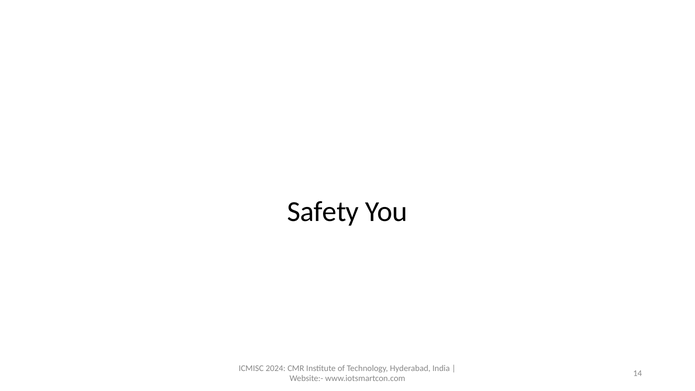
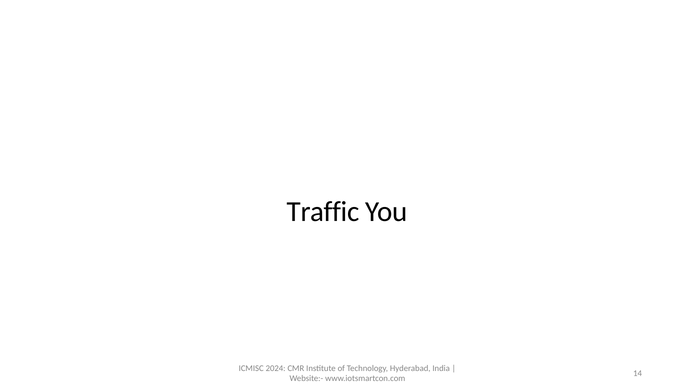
Safety: Safety -> Traffic (323, 212)
